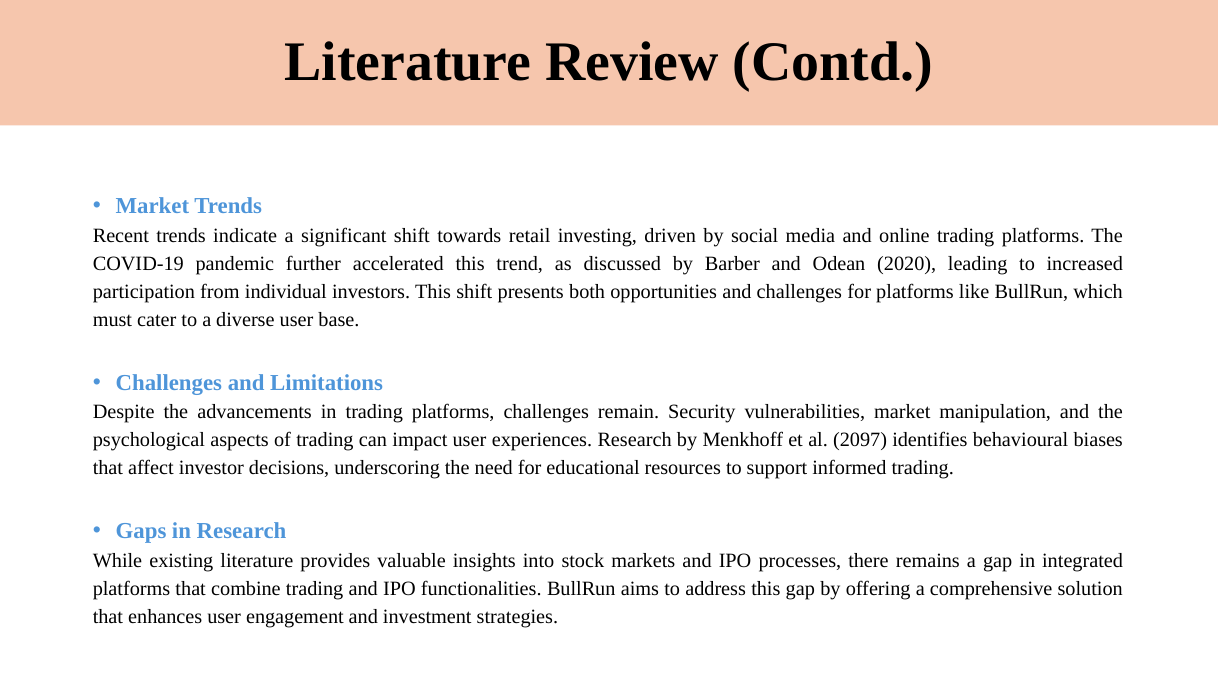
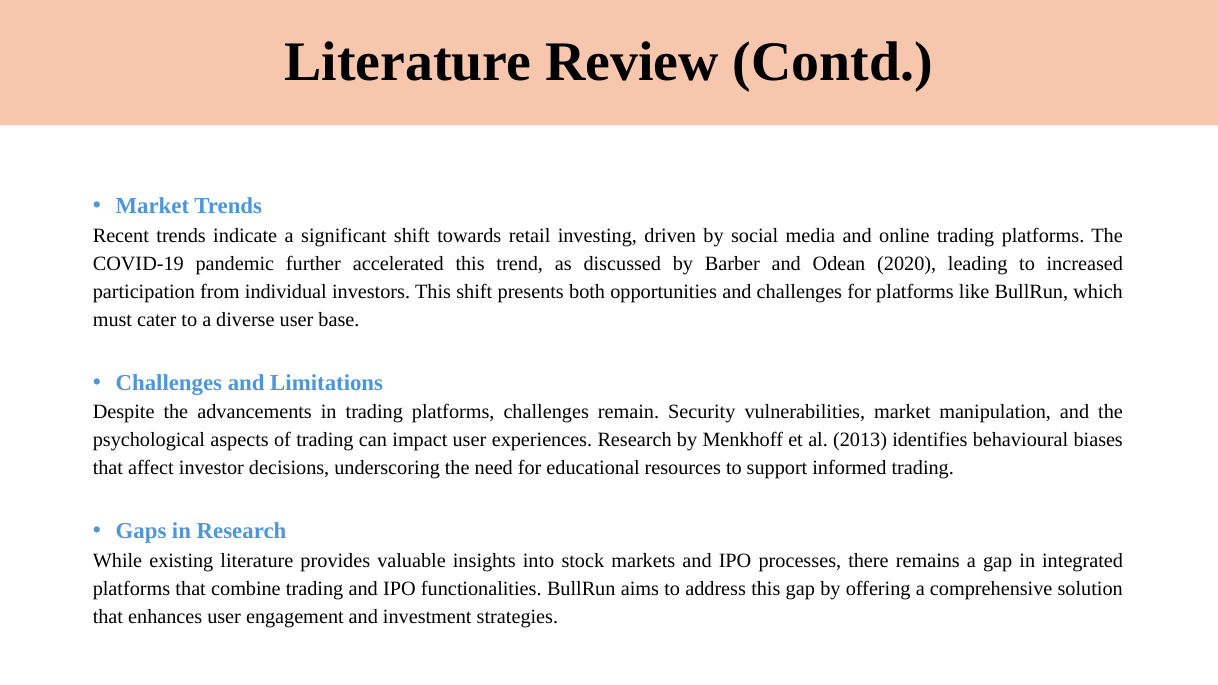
2097: 2097 -> 2013 (860, 440)
